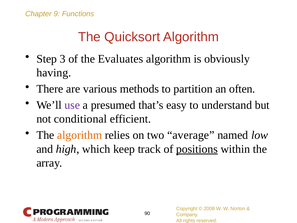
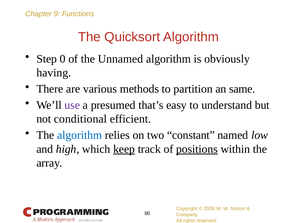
3: 3 -> 0 (63, 59)
Evaluates: Evaluates -> Unnamed (120, 59)
often: often -> same (242, 89)
algorithm colour: orange -> blue (80, 135)
average: average -> constant (191, 135)
keep underline: none -> present (124, 149)
